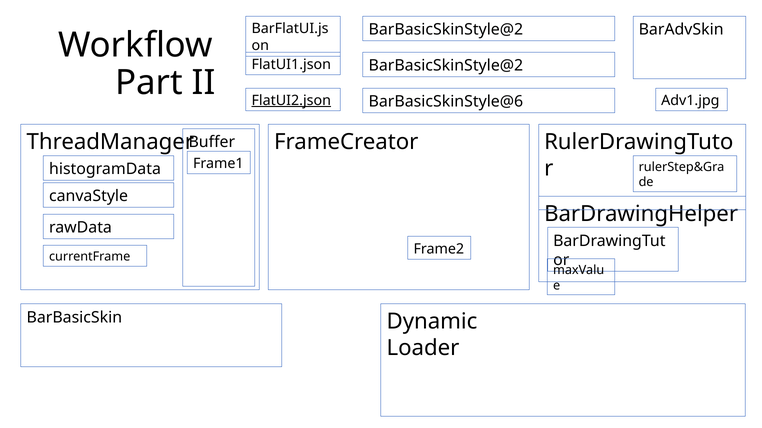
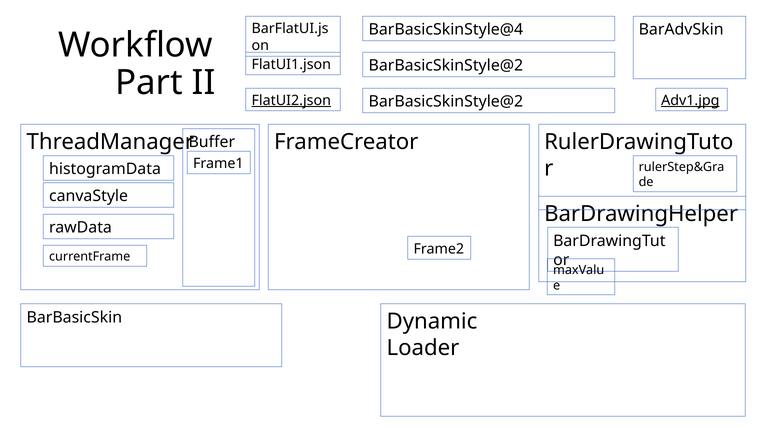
BarBasicSkinStyle@2: BarBasicSkinStyle@2 -> BarBasicSkinStyle@4 (446, 30)
Adv1.jpg underline: none -> present (690, 101)
BarBasicSkinStyle@6: BarBasicSkinStyle@6 -> BarBasicSkinStyle@2 (446, 102)
